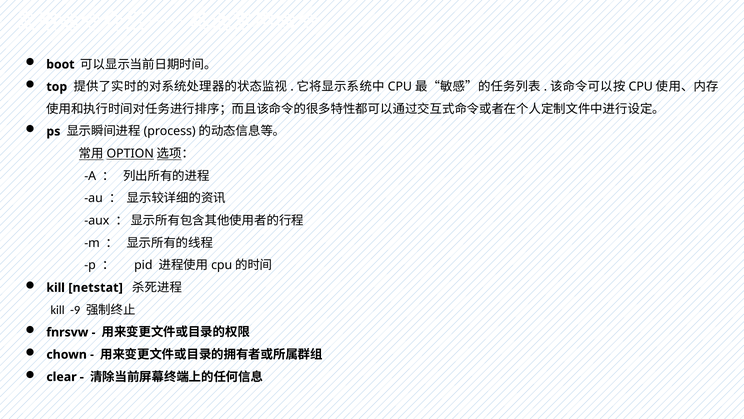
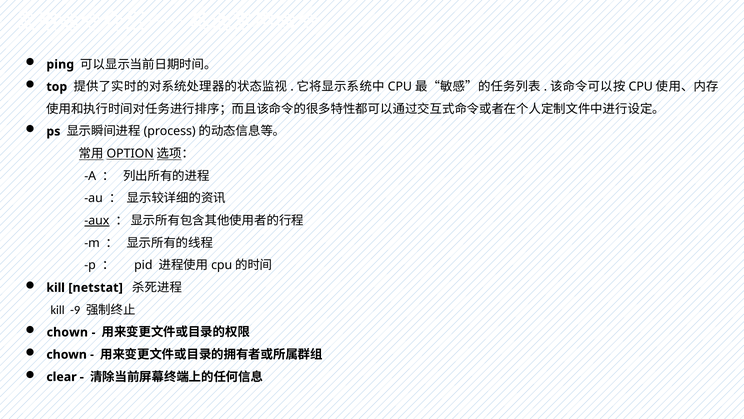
boot: boot -> ping (60, 64)
aux underline: none -> present (97, 220)
fnrsvw: fnrsvw -> chown (67, 332)
